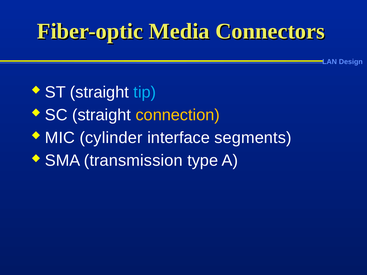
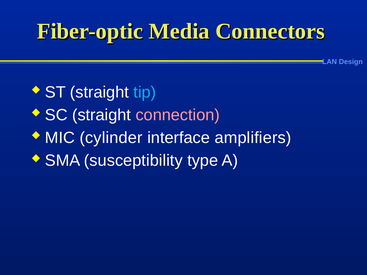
connection colour: yellow -> pink (178, 115)
segments: segments -> amplifiers (253, 138)
transmission: transmission -> susceptibility (133, 161)
